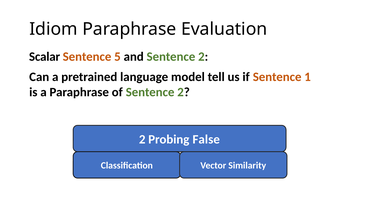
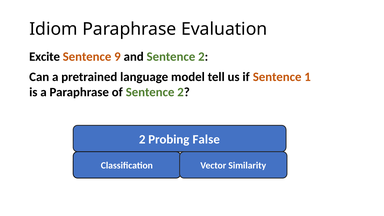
Scalar: Scalar -> Excite (45, 57)
5: 5 -> 9 (117, 57)
